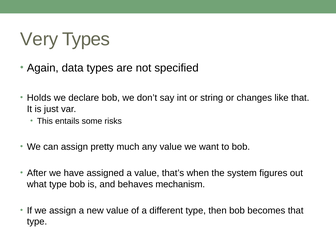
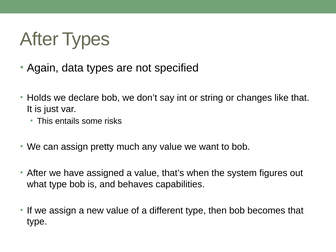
Very: Very -> After (39, 39)
mechanism: mechanism -> capabilities (180, 184)
